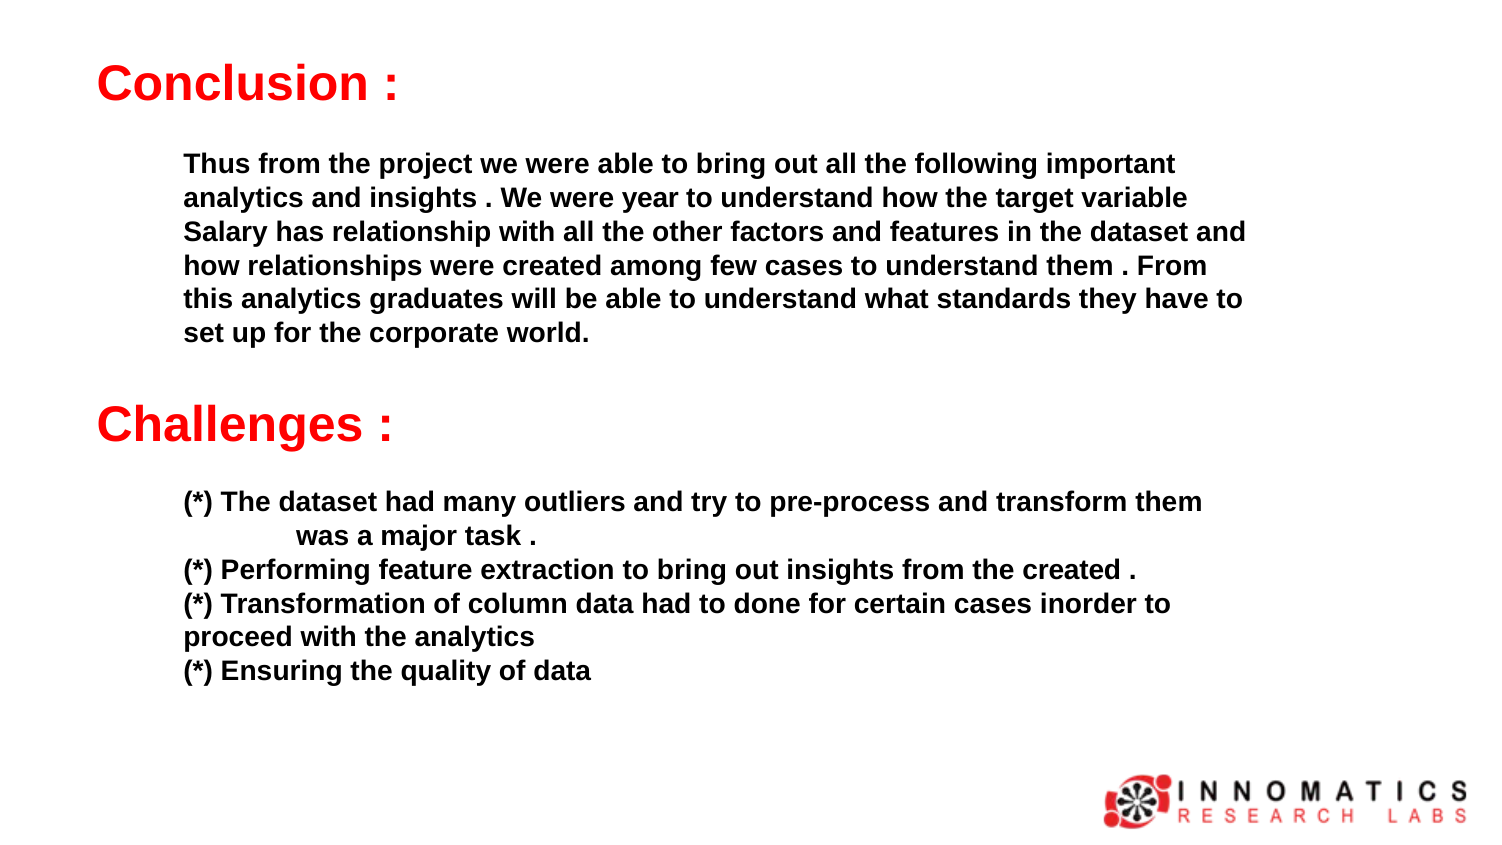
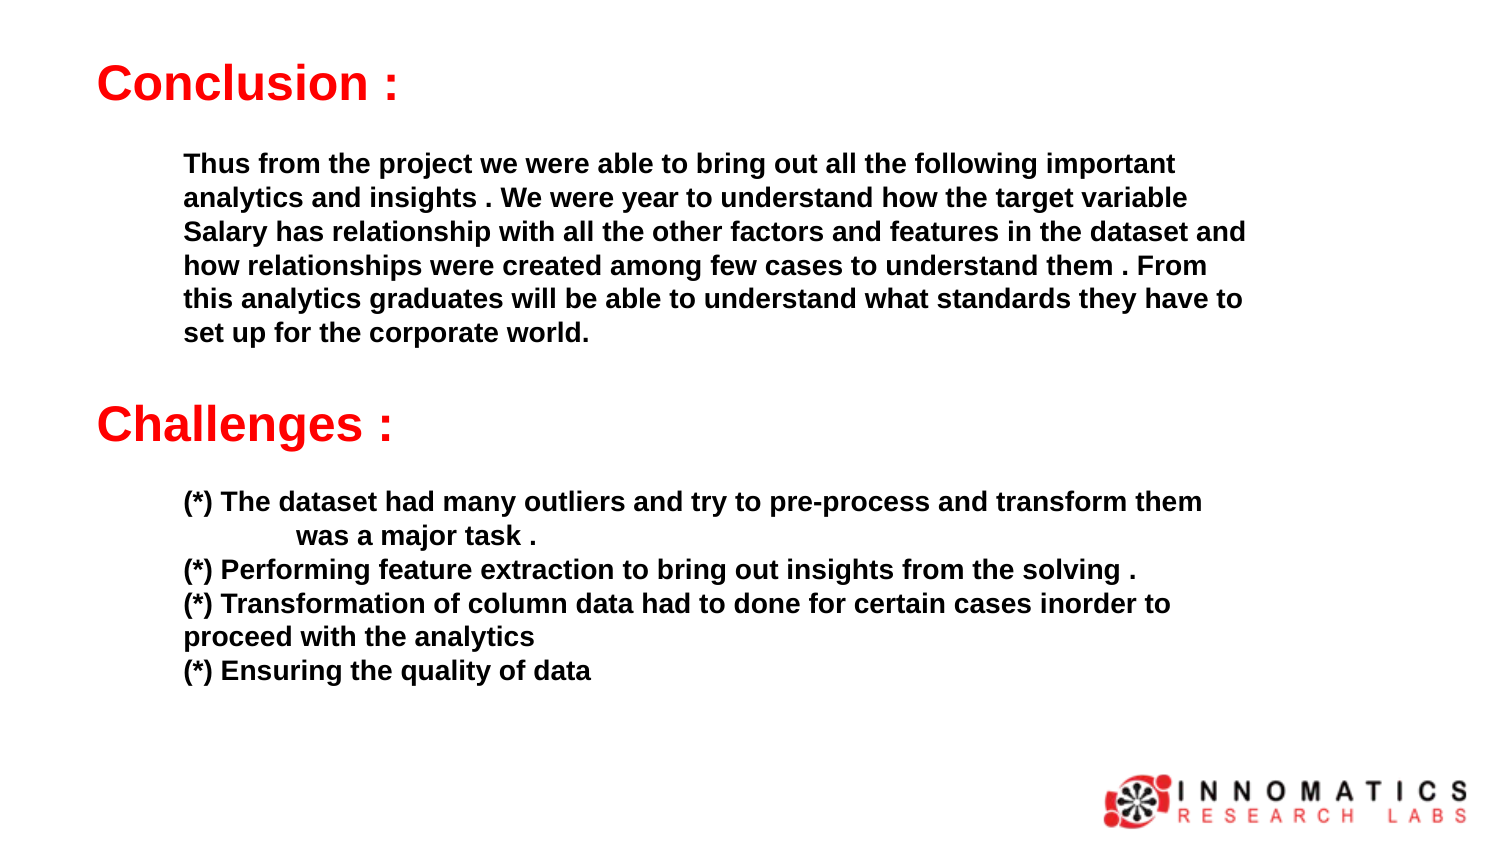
the created: created -> solving (1072, 570)
